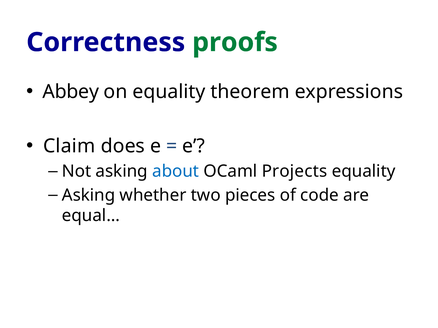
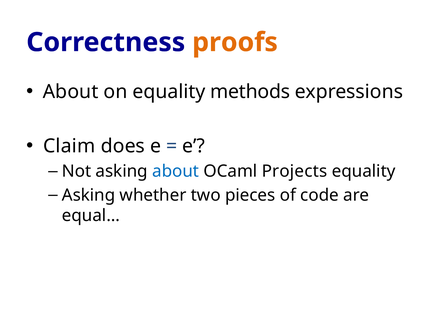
proofs colour: green -> orange (235, 42)
Abbey: Abbey -> About (71, 92)
theorem: theorem -> methods (250, 92)
